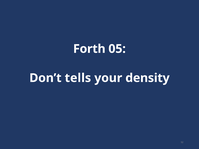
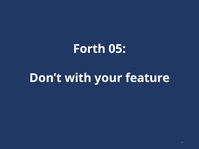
tells: tells -> with (78, 78)
density: density -> feature (148, 78)
